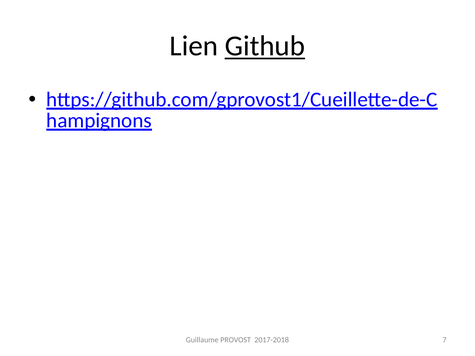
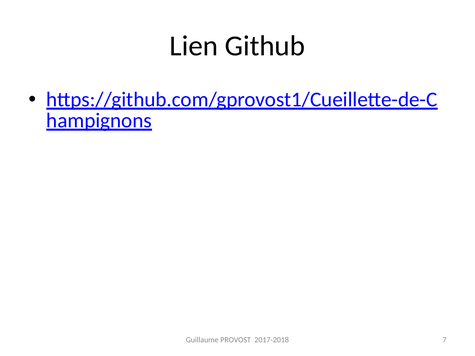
Github underline: present -> none (265, 46)
